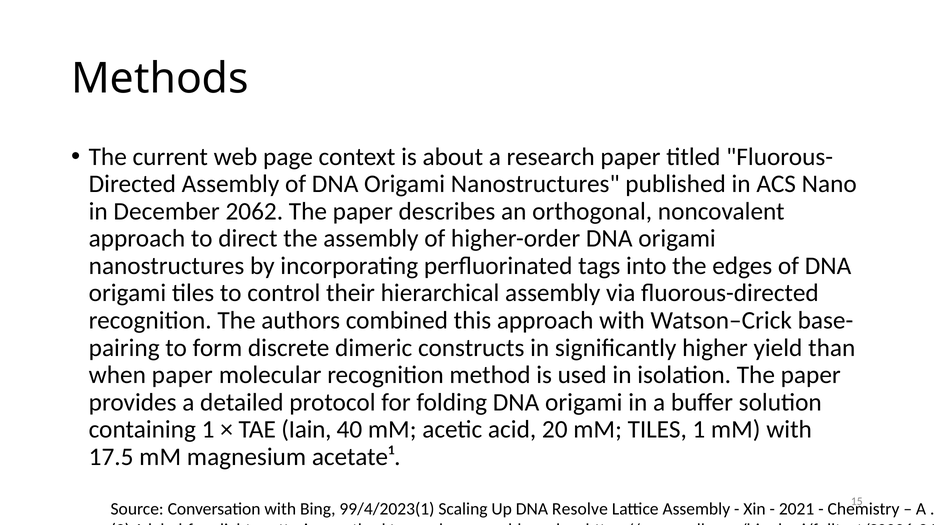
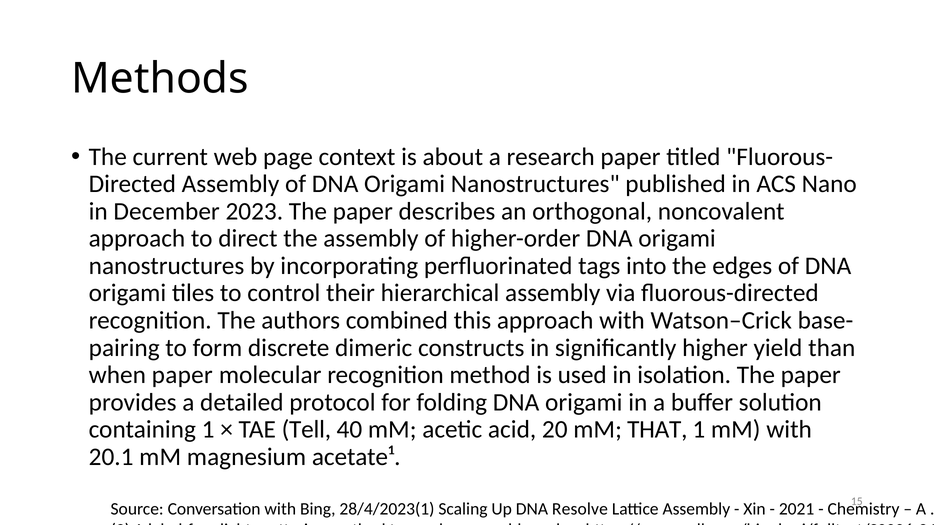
2062: 2062 -> 2023 (254, 211)
Iain: Iain -> Tell (306, 430)
mM TILES: TILES -> THAT (657, 430)
17.5: 17.5 -> 20.1 (111, 457)
99/4/2023(1: 99/4/2023(1 -> 28/4/2023(1 (387, 509)
